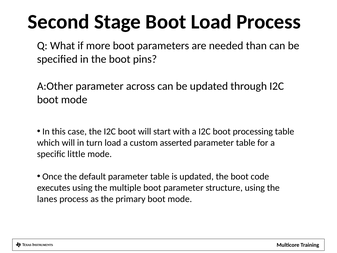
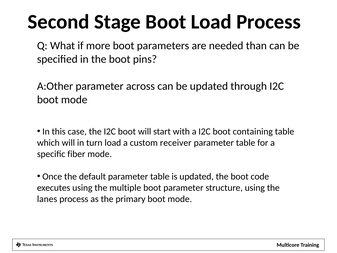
processing: processing -> containing (253, 131)
asserted: asserted -> receiver (176, 143)
little: little -> fiber (76, 154)
